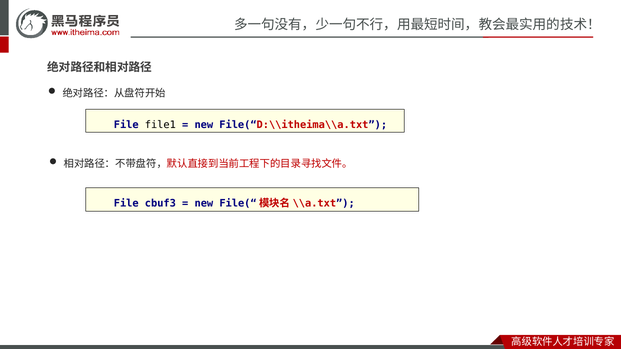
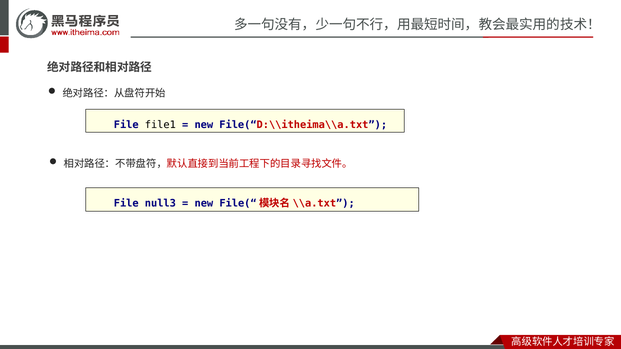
cbuf3: cbuf3 -> null3 (160, 203)
